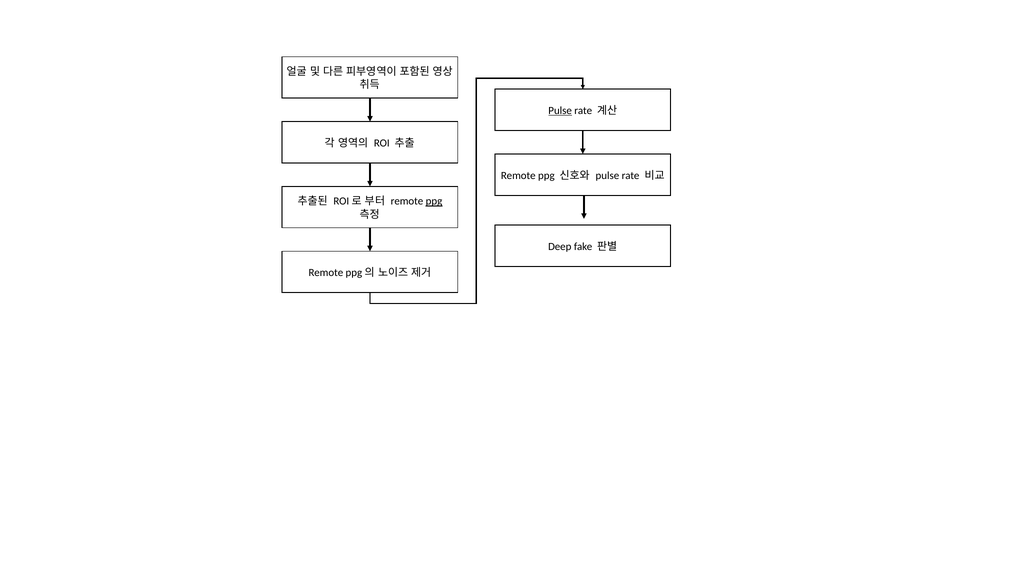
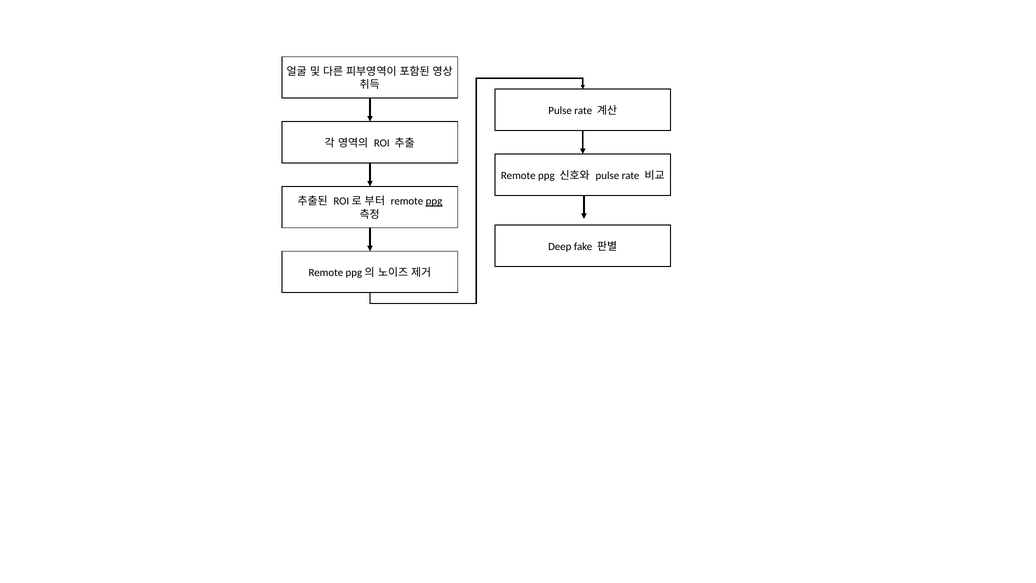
Pulse underline: present -> none (560, 111)
